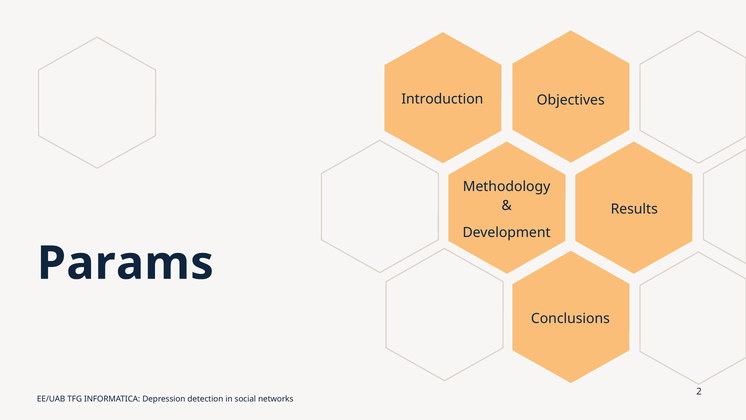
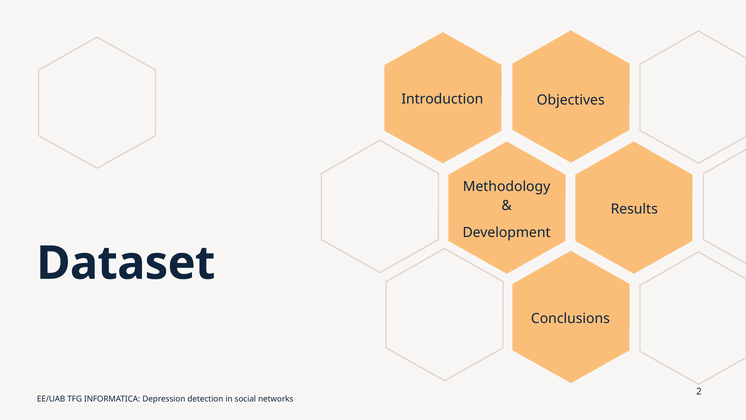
Params: Params -> Dataset (126, 263)
